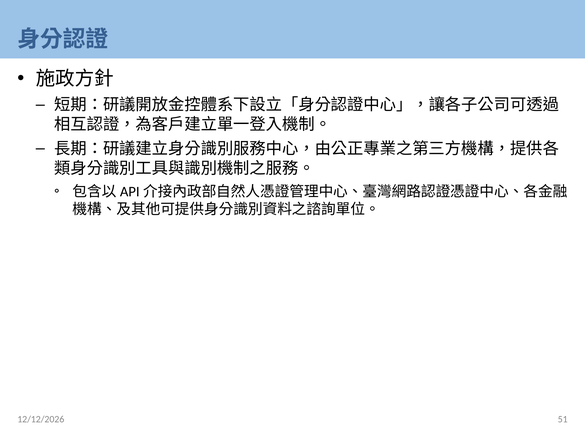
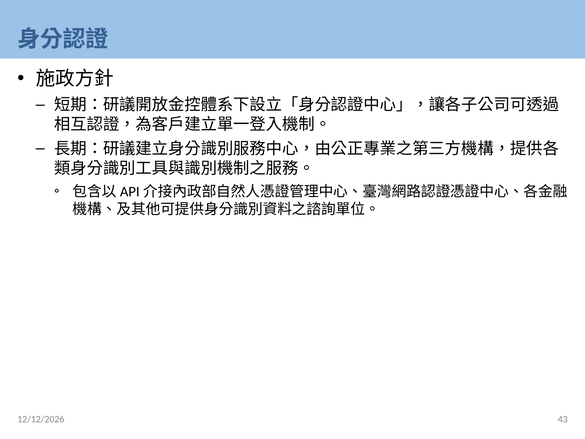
51: 51 -> 43 (563, 419)
